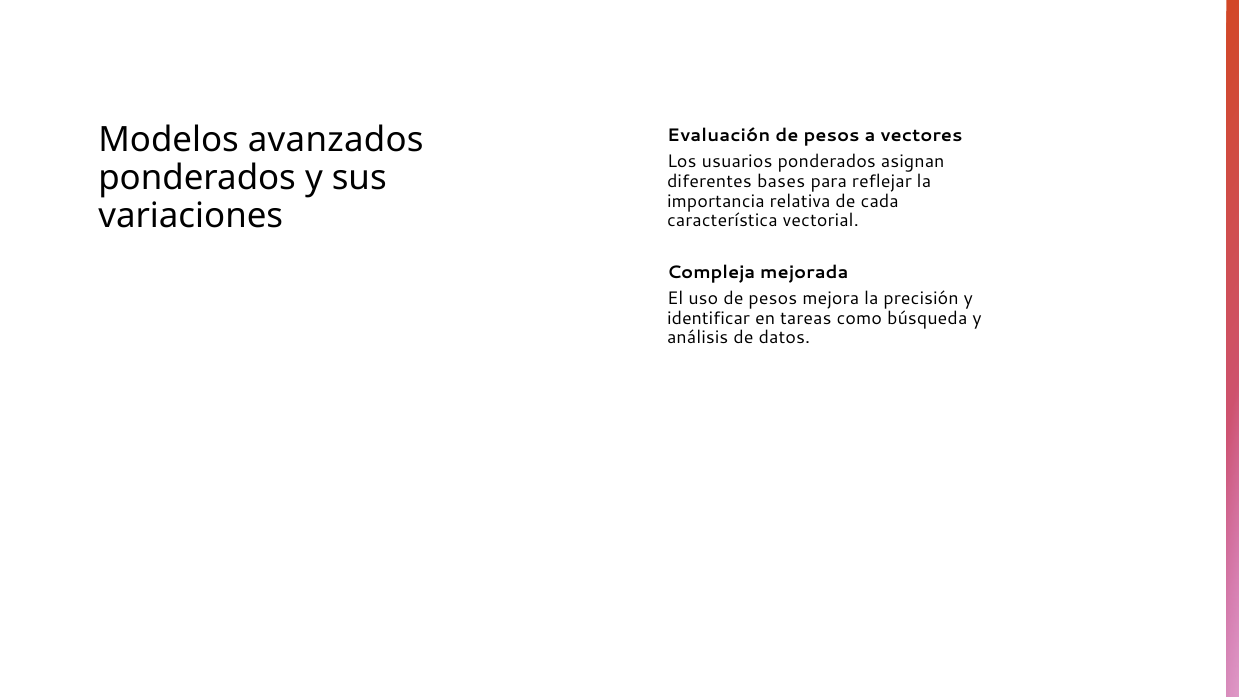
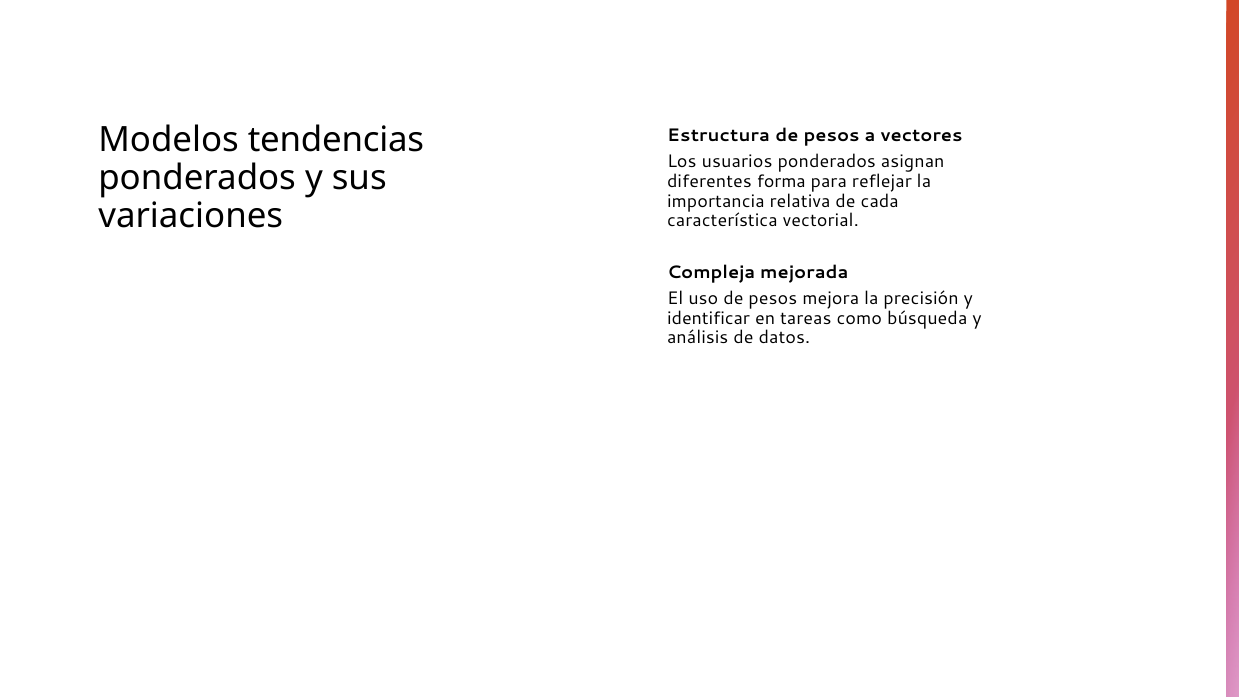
Evaluación: Evaluación -> Estructura (719, 136)
avanzados: avanzados -> tendencias (336, 140)
bases: bases -> forma (781, 181)
